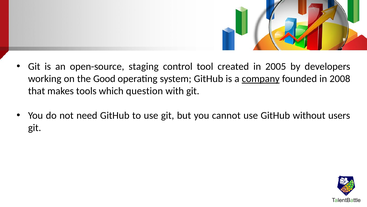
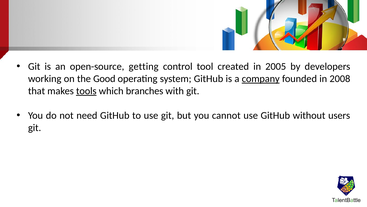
staging: staging -> getting (144, 66)
tools underline: none -> present (86, 91)
question: question -> branches (145, 91)
